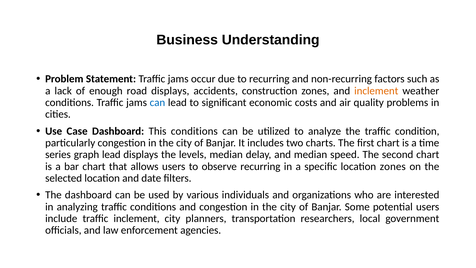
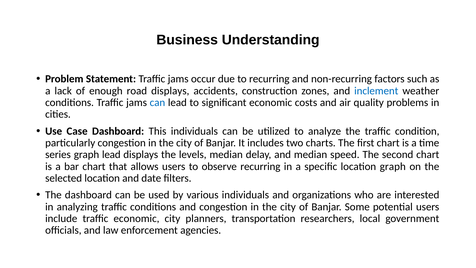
inclement colour: orange -> blue (376, 91)
This conditions: conditions -> individuals (194, 131)
location zones: zones -> graph (393, 166)
traffic inclement: inclement -> economic (136, 218)
